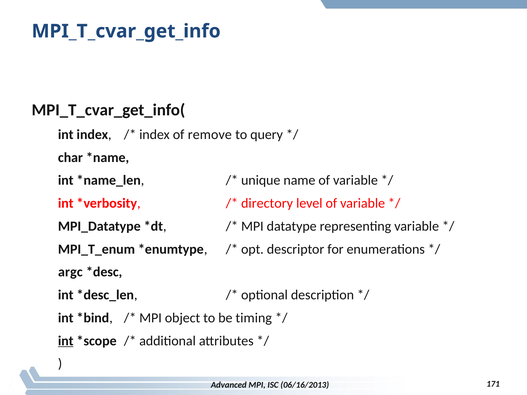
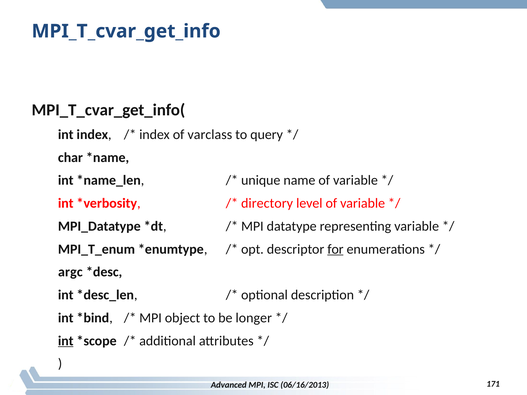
remove: remove -> varclass (210, 135)
for underline: none -> present (335, 249)
timing: timing -> longer (254, 318)
